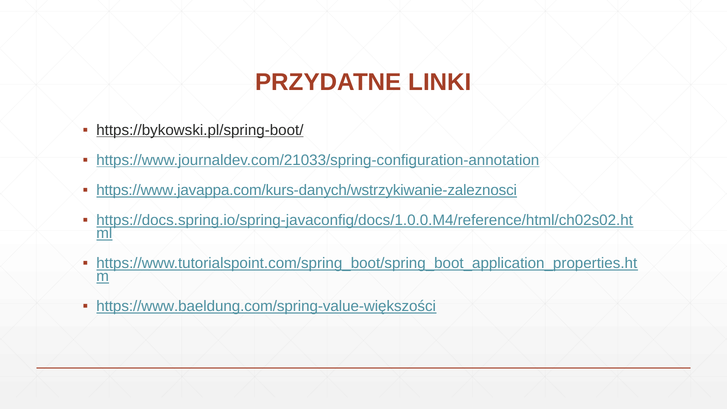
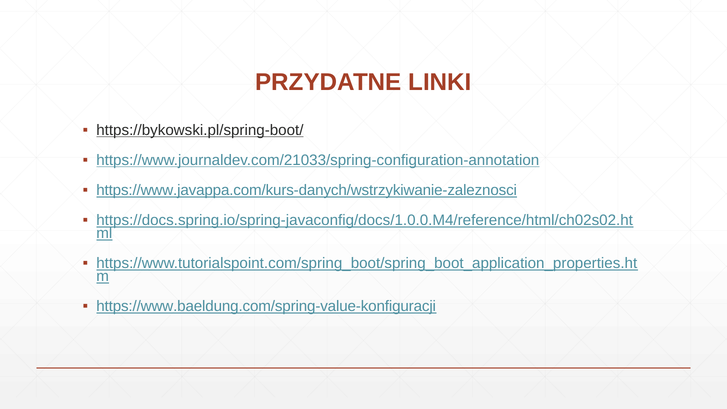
https://www.baeldung.com/spring-value-większości: https://www.baeldung.com/spring-value-większości -> https://www.baeldung.com/spring-value-konfiguracji (266, 306)
